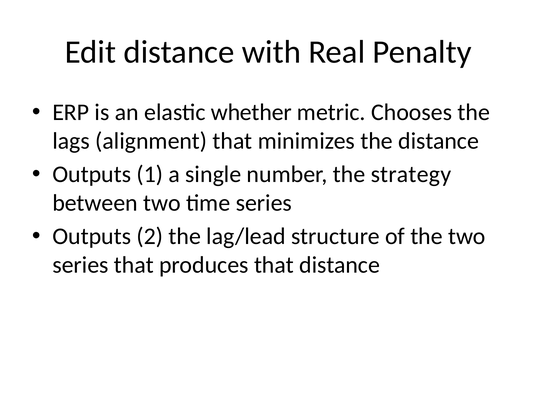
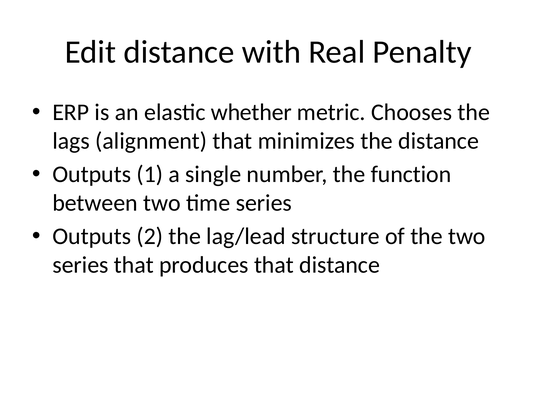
strategy: strategy -> function (411, 175)
